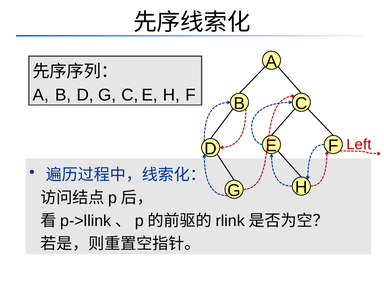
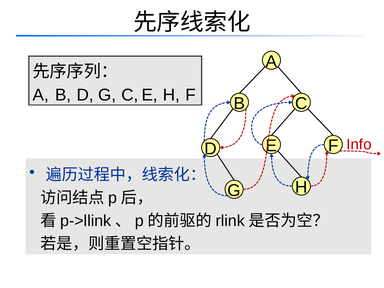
Left: Left -> Info (359, 144)
